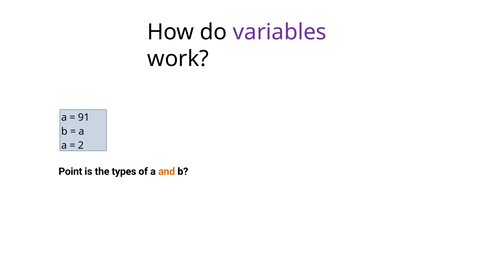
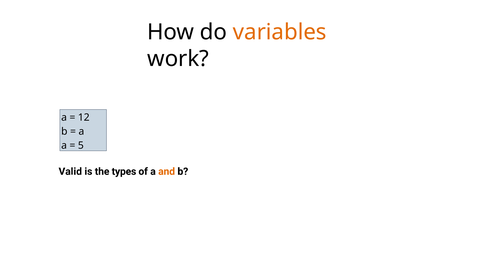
variables colour: purple -> orange (280, 32)
91: 91 -> 12 (84, 117)
2: 2 -> 5 (81, 145)
Point: Point -> Valid (70, 171)
